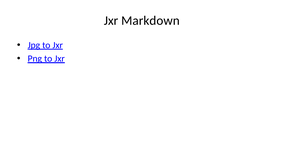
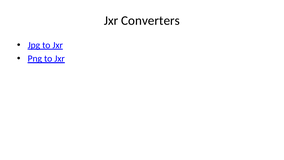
Markdown: Markdown -> Converters (151, 21)
